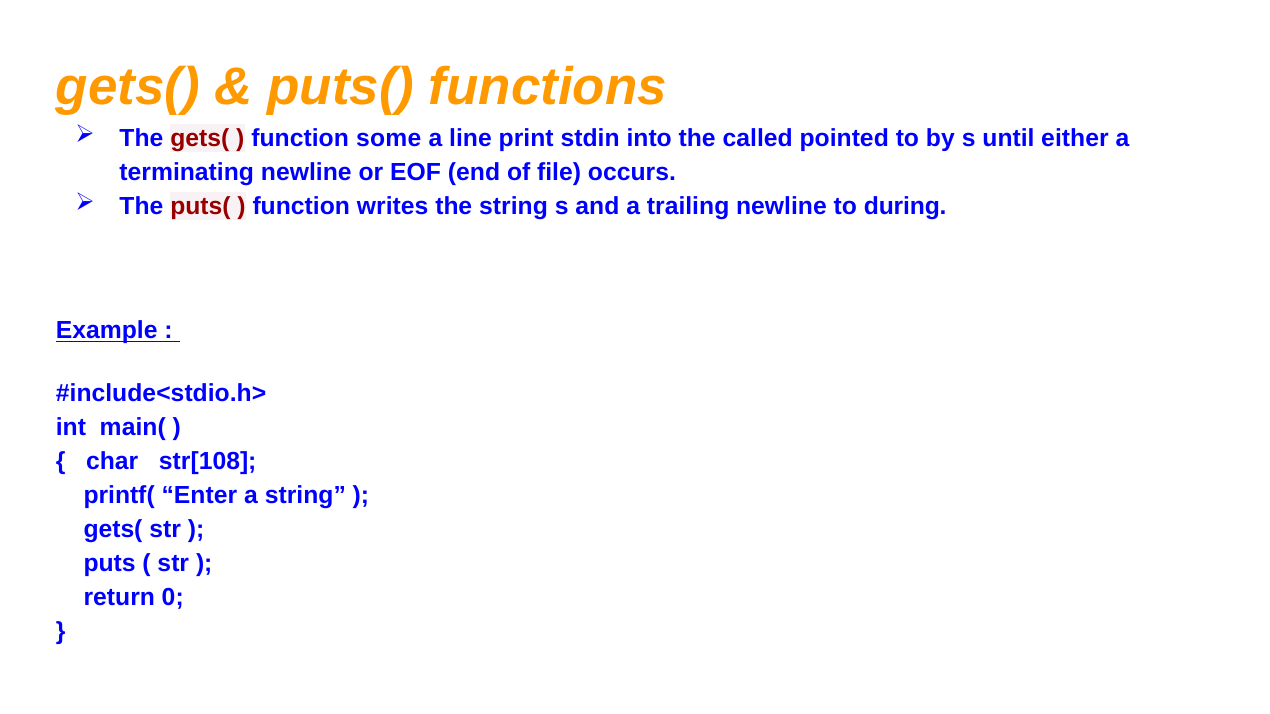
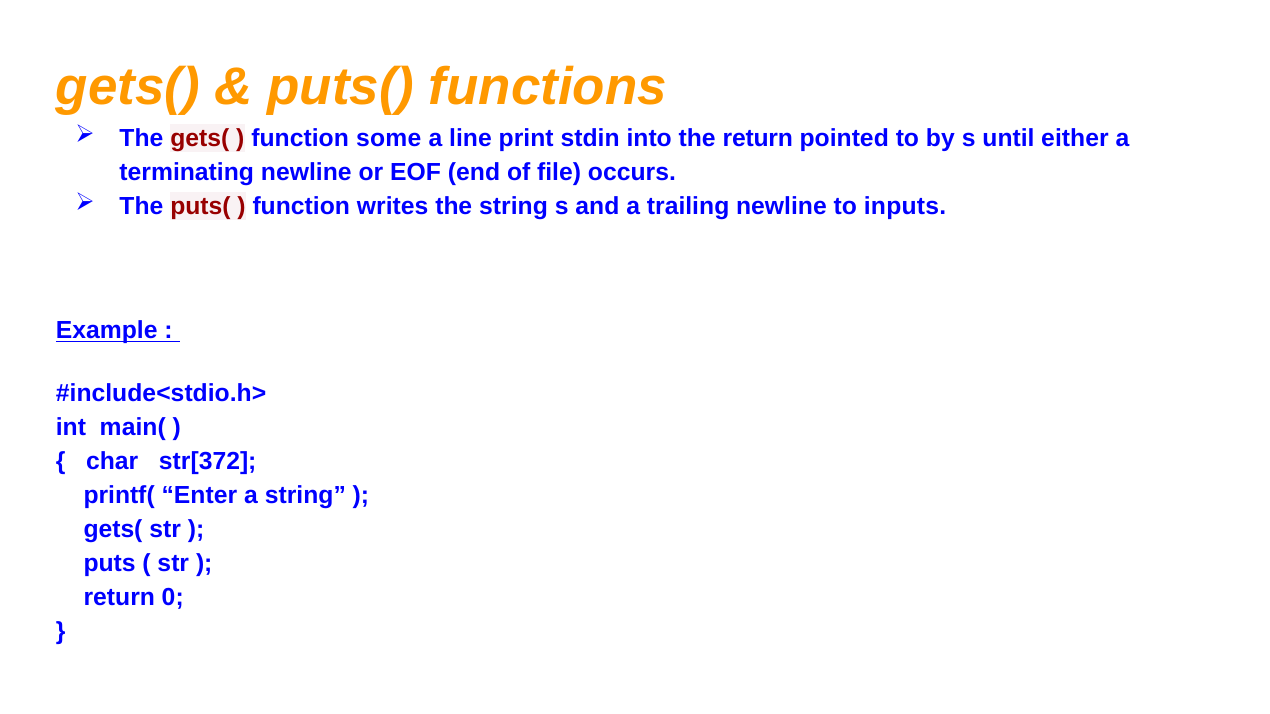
the called: called -> return (758, 138)
during: during -> inputs (905, 206)
str[108: str[108 -> str[372 (208, 461)
